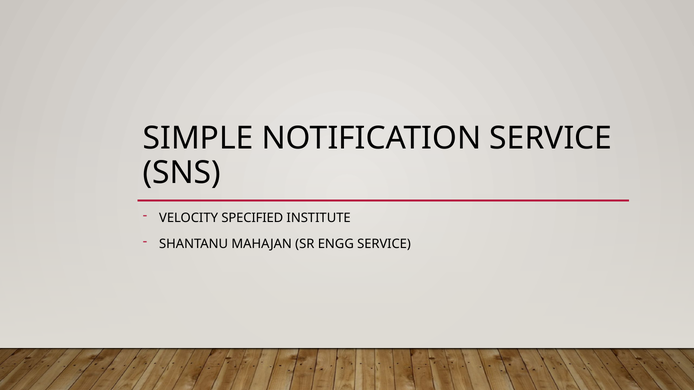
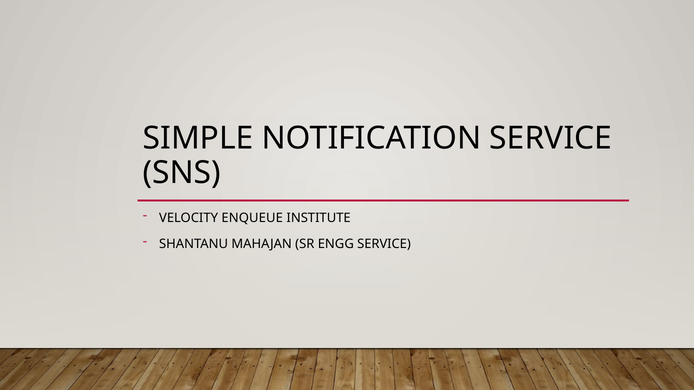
SPECIFIED: SPECIFIED -> ENQUEUE (252, 218)
